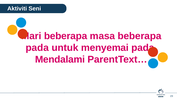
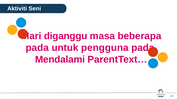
beberapa: beberapa -> diganggu (66, 36)
menyemai: menyemai -> pengguna (105, 48)
